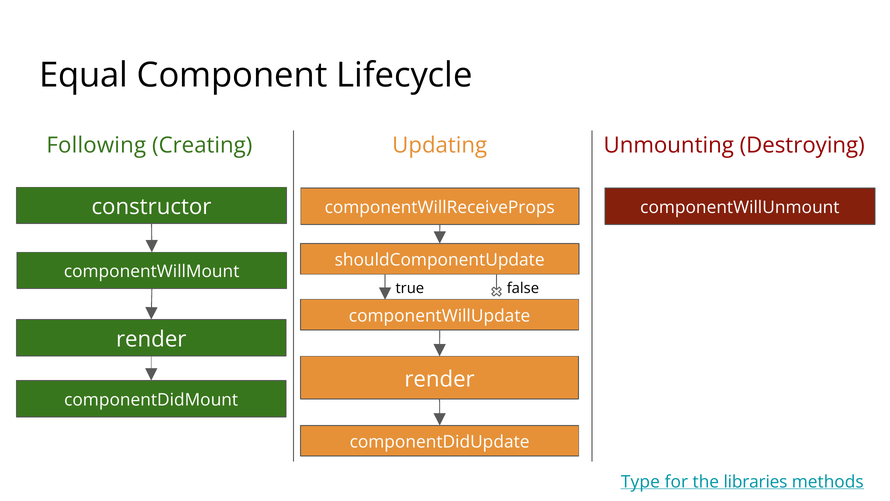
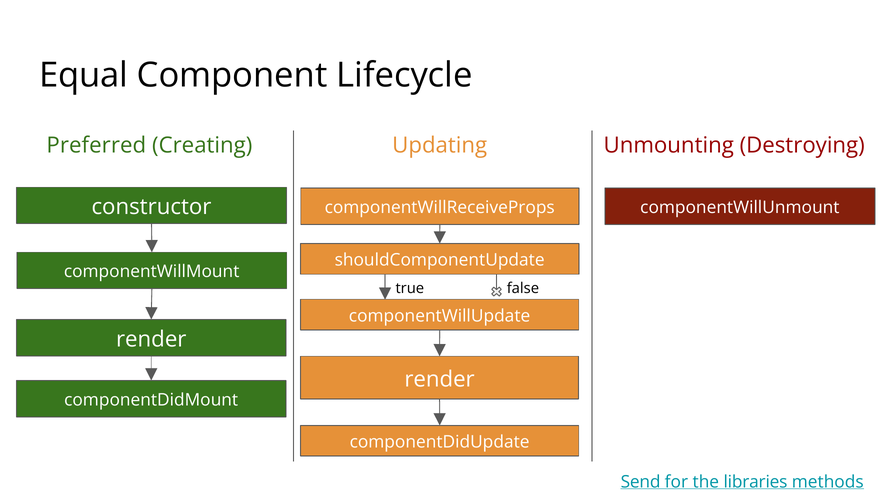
Following: Following -> Preferred (96, 145)
Type: Type -> Send (641, 482)
